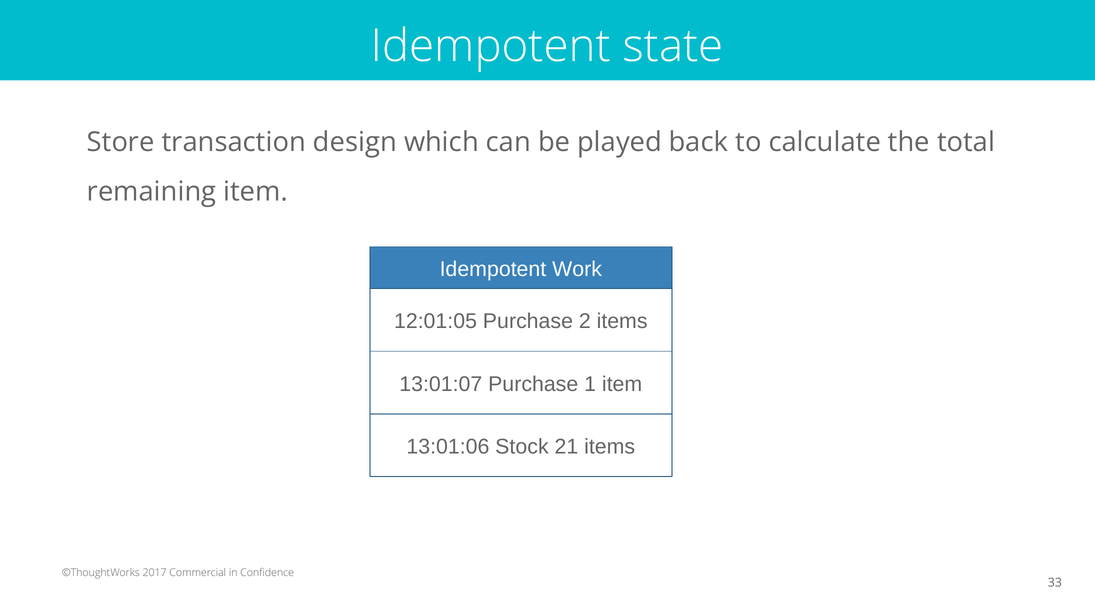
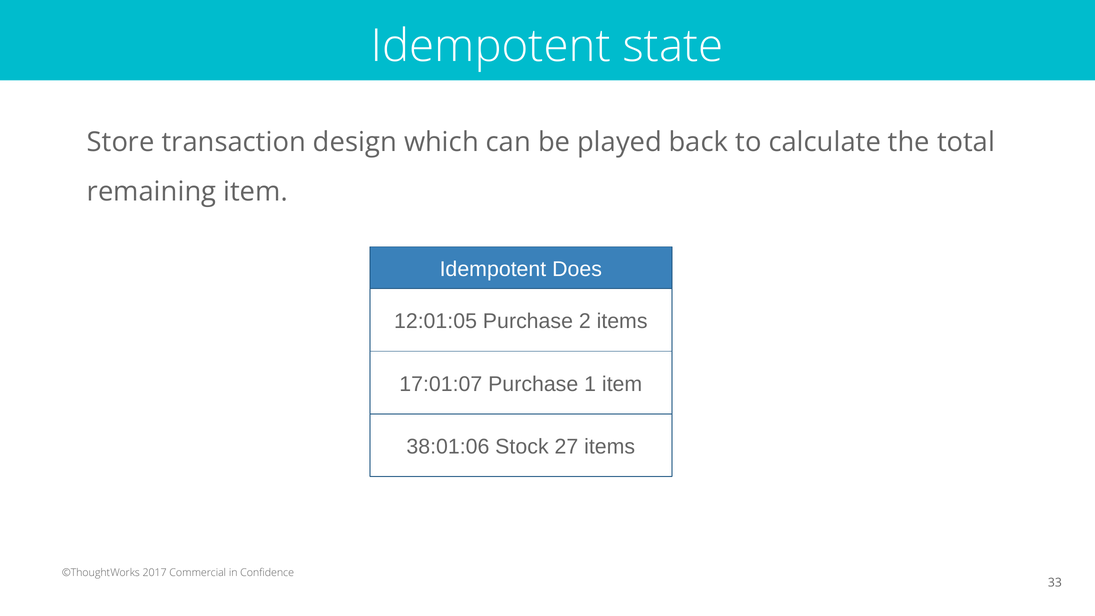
Work: Work -> Does (577, 269)
13:01:07: 13:01:07 -> 17:01:07 (441, 384)
13:01:06: 13:01:06 -> 38:01:06 (448, 447)
21: 21 -> 27 (566, 447)
